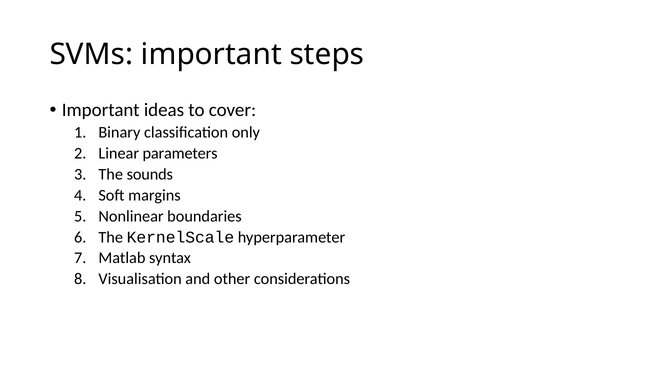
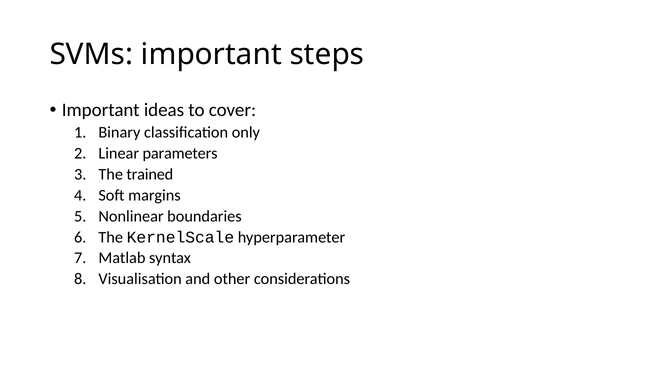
sounds: sounds -> trained (150, 174)
